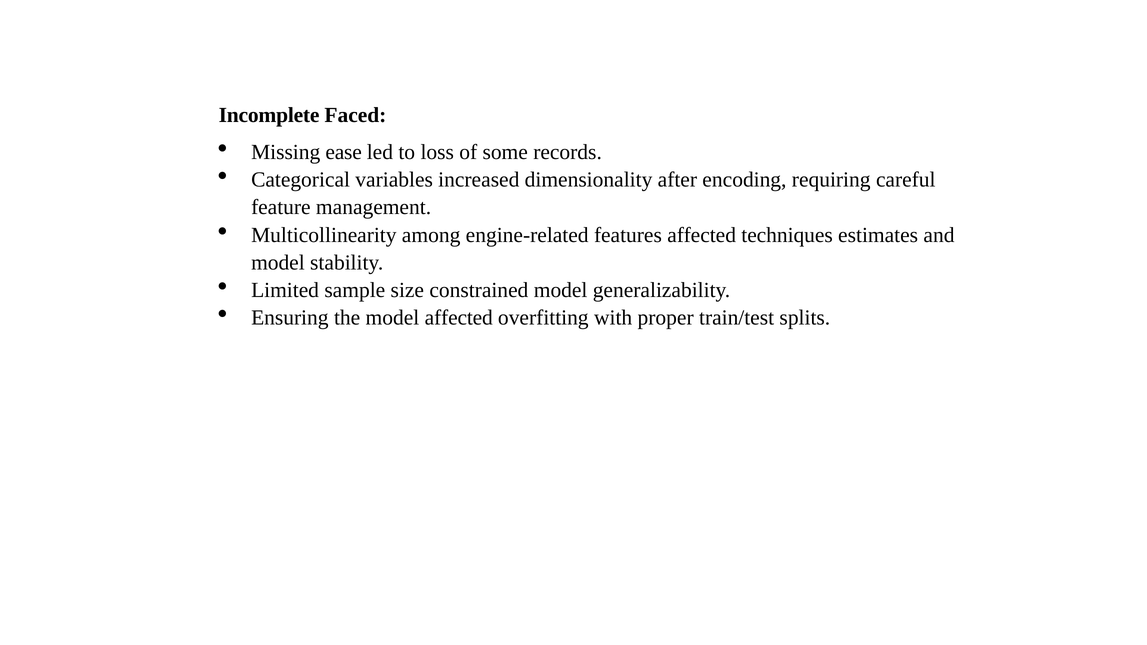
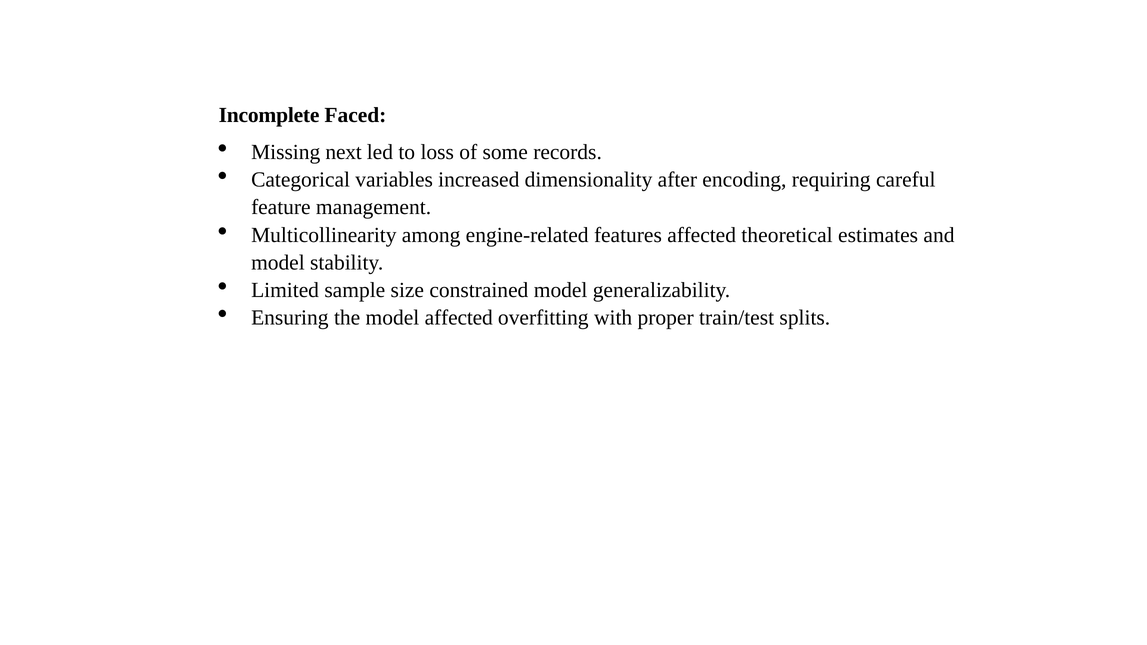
ease: ease -> next (344, 152)
techniques: techniques -> theoretical (787, 235)
